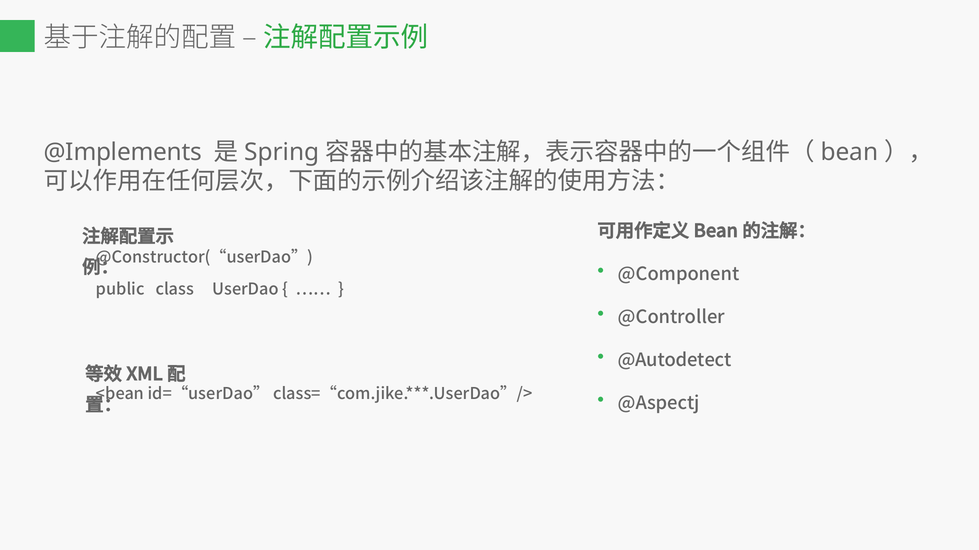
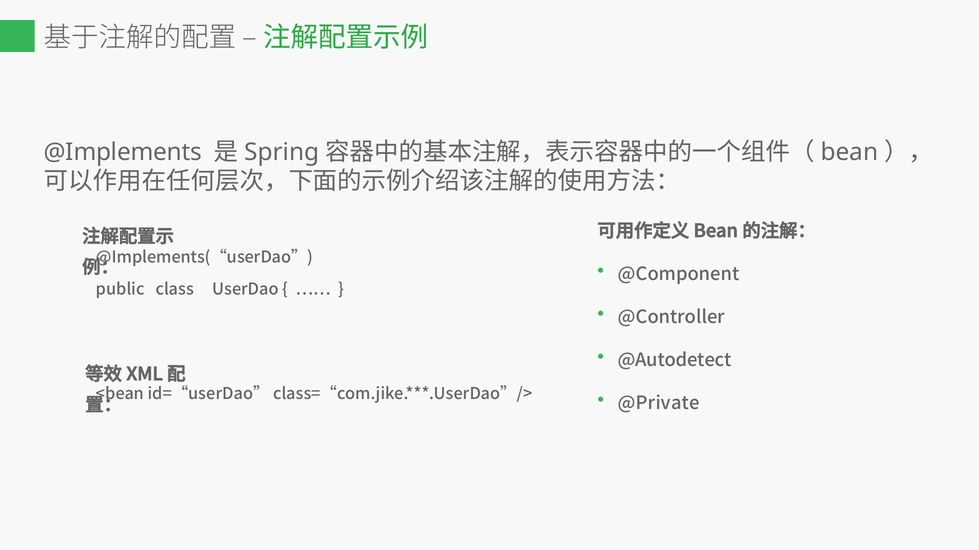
@Constructor(“userDao: @Constructor(“userDao -> @Implements(“userDao (205, 258)
@Aspectj: @Aspectj -> @Private (659, 404)
